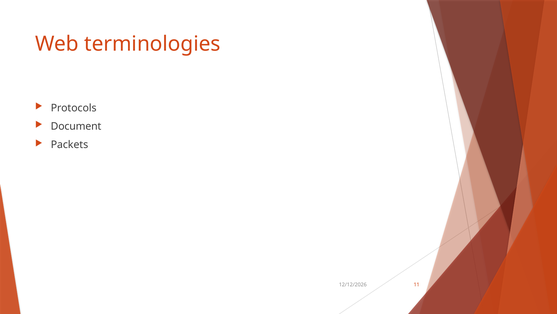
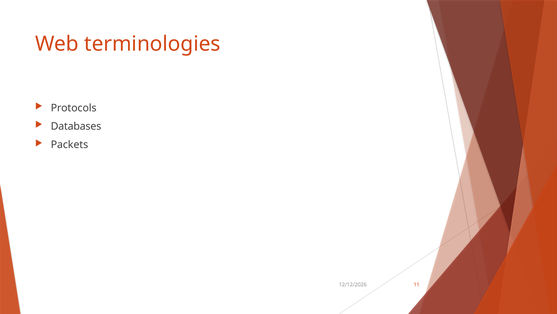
Document: Document -> Databases (76, 126)
